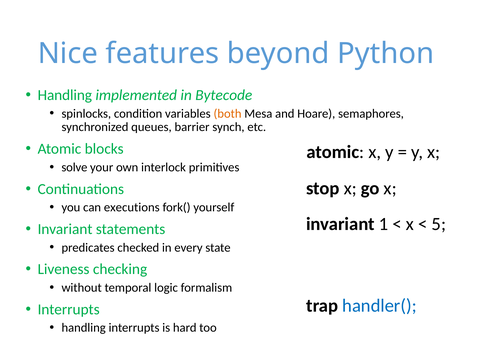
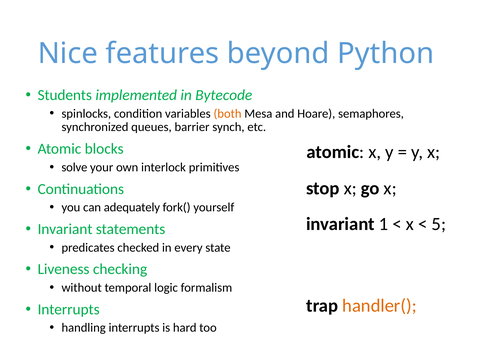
Handling: Handling -> Students (65, 95)
executions: executions -> adequately (132, 208)
handler( colour: blue -> orange (379, 306)
